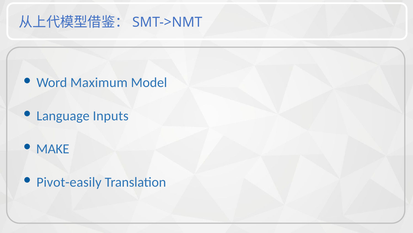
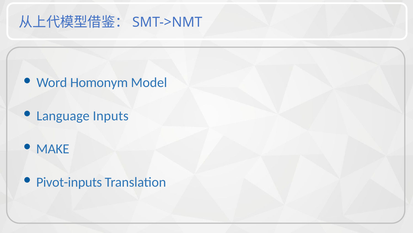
Maximum: Maximum -> Homonym (99, 82)
Pivot-easily: Pivot-easily -> Pivot-inputs (69, 182)
